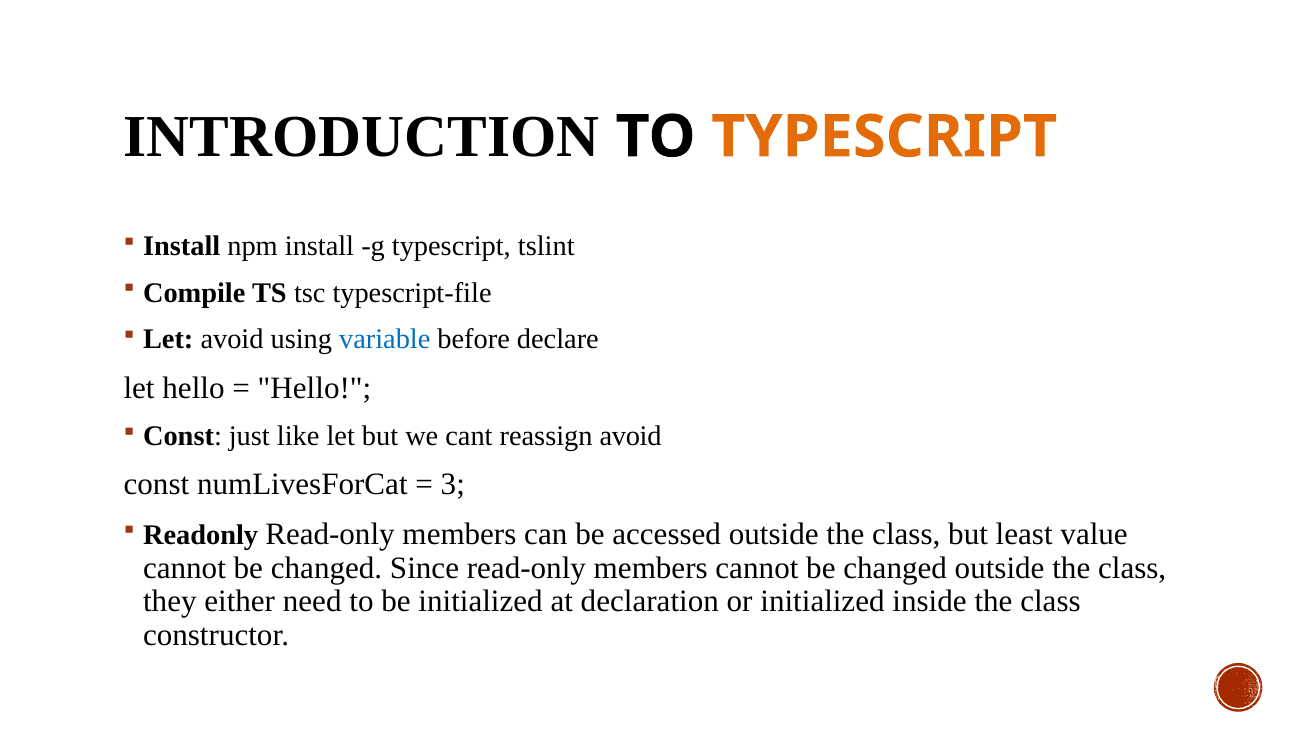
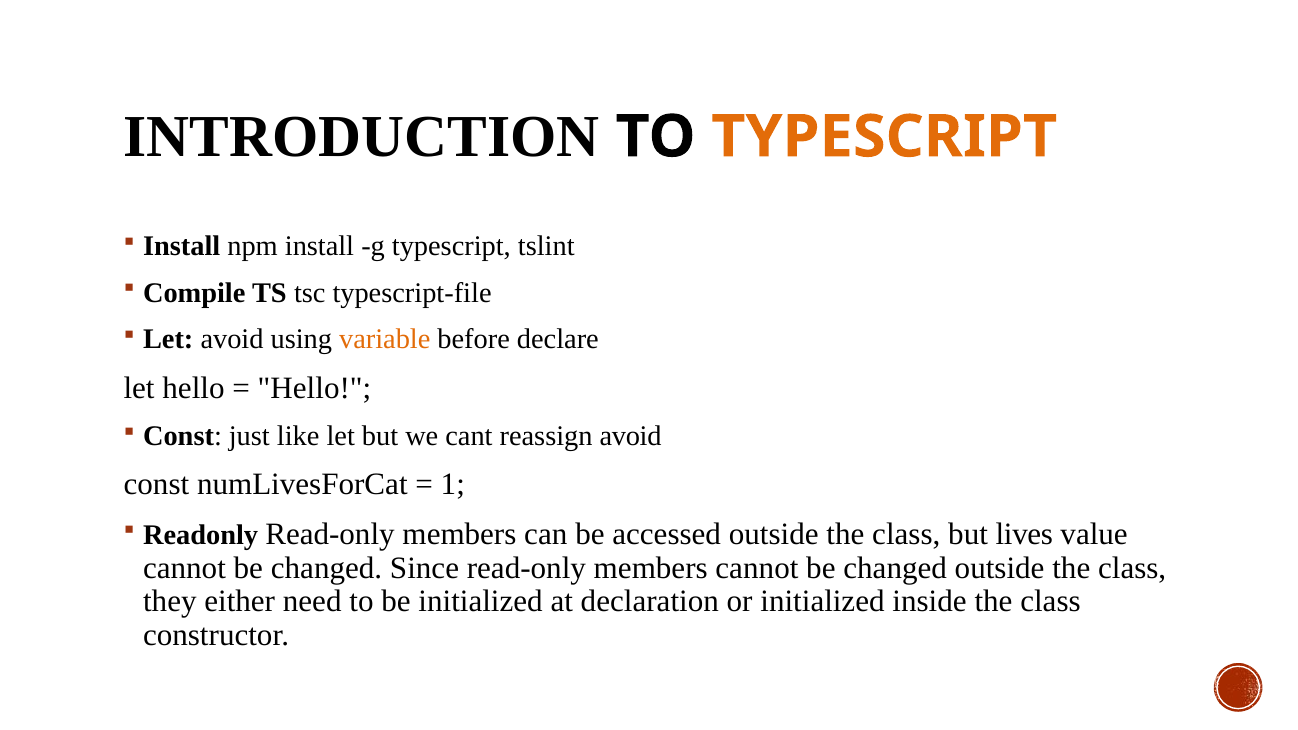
variable colour: blue -> orange (385, 340)
3: 3 -> 1 (453, 485)
least: least -> lives (1024, 534)
